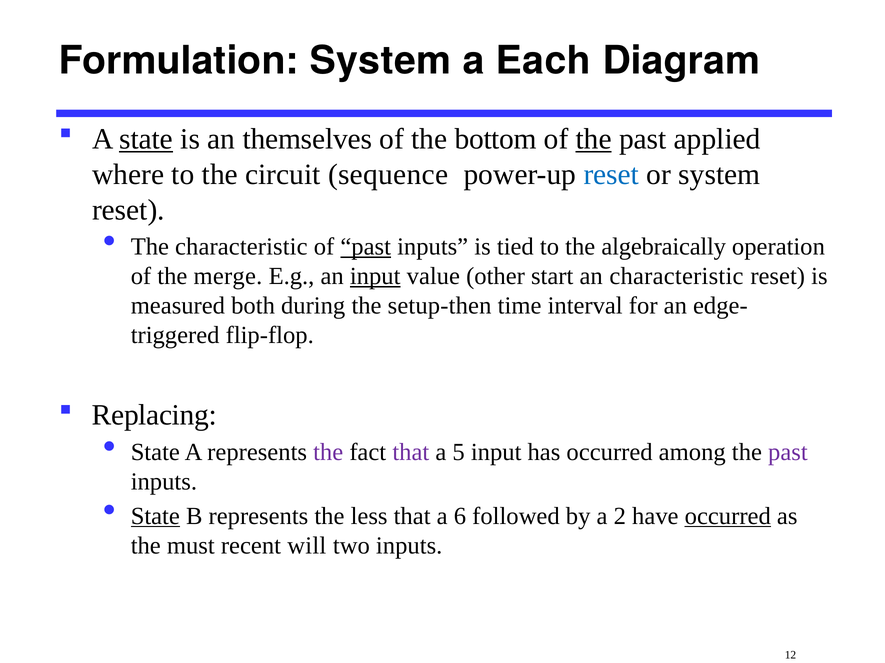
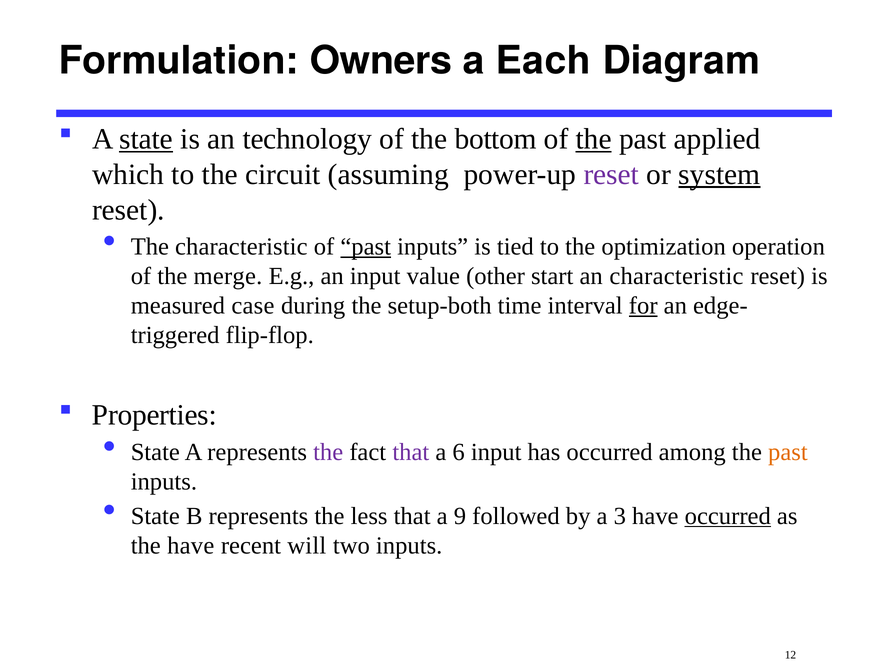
Formulation System: System -> Owners (381, 61)
themselves: themselves -> technology (307, 139)
where: where -> which (128, 175)
sequence: sequence -> assuming (388, 175)
reset colour: blue -> purple (611, 175)
system underline: none -> present (719, 175)
algebraically: algebraically -> optimization (664, 247)
input underline: present -> none (375, 277)
both: both -> case (253, 306)
setup-then: setup-then -> setup-both (440, 306)
for underline: none -> present (643, 306)
Replacing: Replacing -> Properties (154, 416)
5: 5 -> 6 (459, 453)
past colour: purple -> orange (788, 453)
State underline: present -> none (155, 517)
6: 6 -> 9 (460, 517)
2: 2 -> 3 (620, 517)
the must: must -> have (191, 546)
